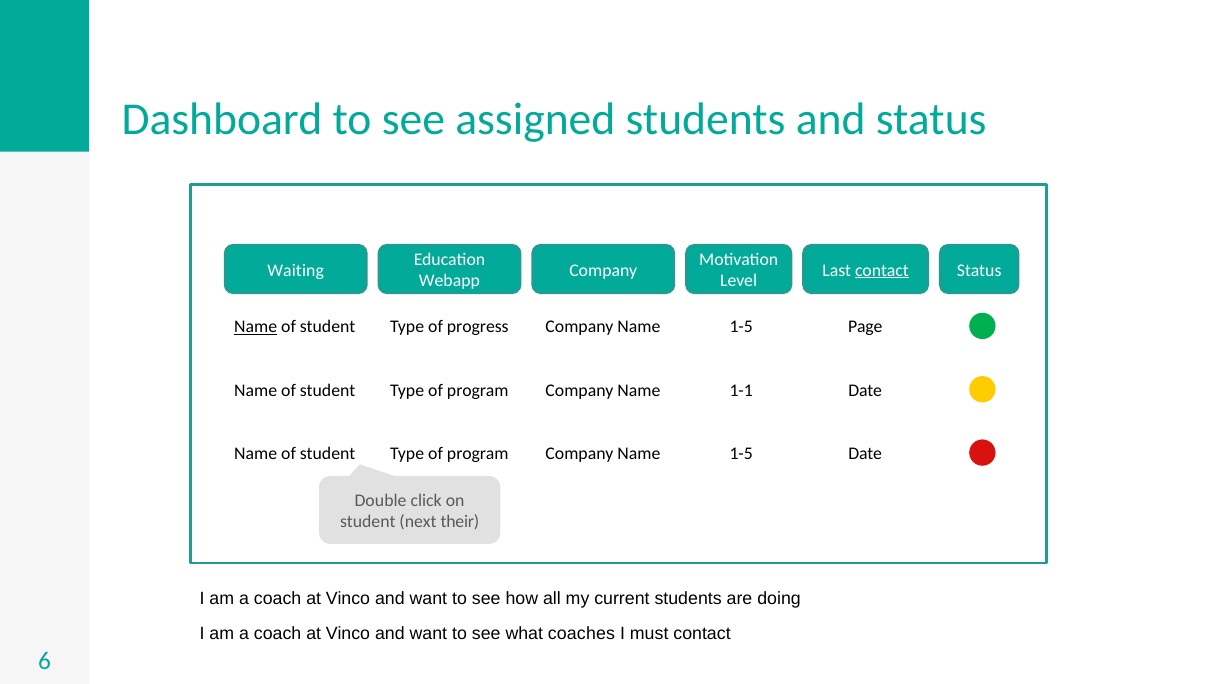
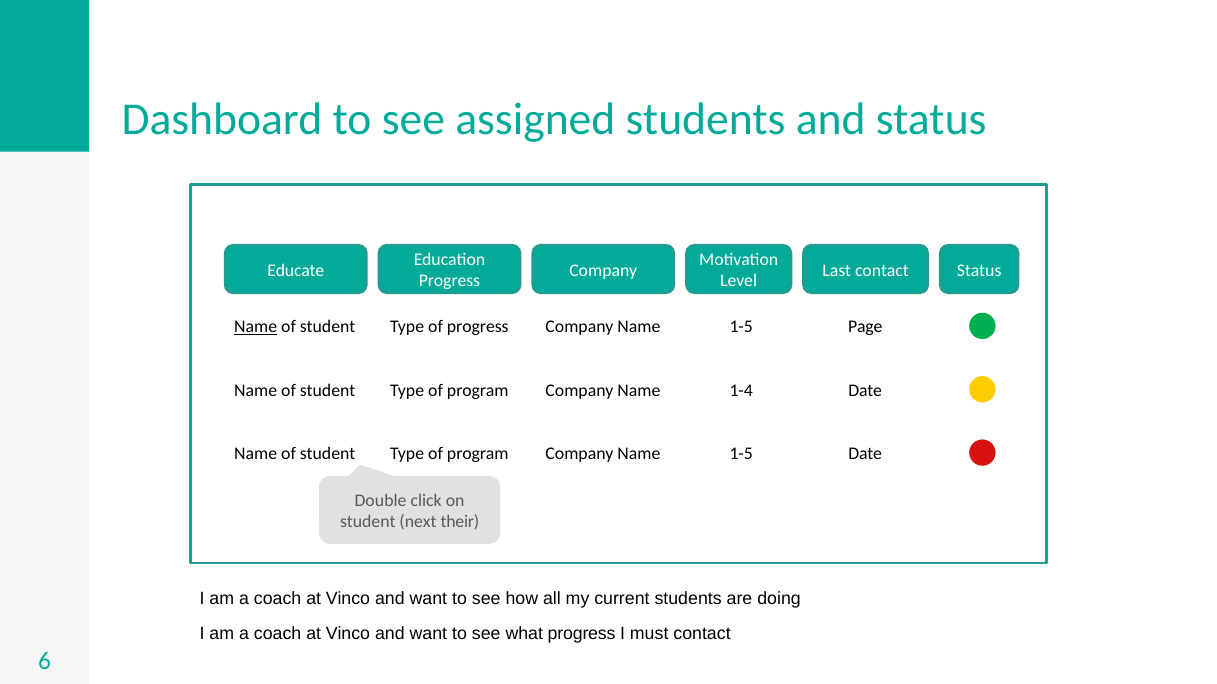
Waiting: Waiting -> Educate (296, 270)
contact underline: present -> none (882, 270)
Webapp: Webapp -> Progress (449, 281)
1-1: 1-1 -> 1-4 (741, 391)
what coaches: coaches -> progress (582, 634)
